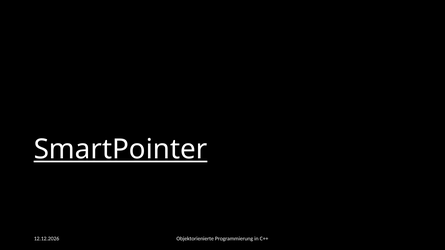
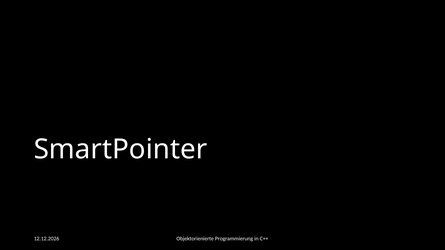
SmartPointer underline: present -> none (120, 150)
